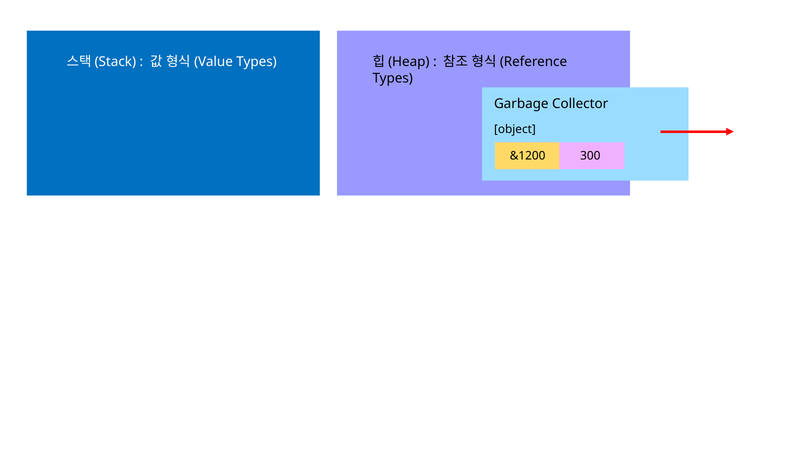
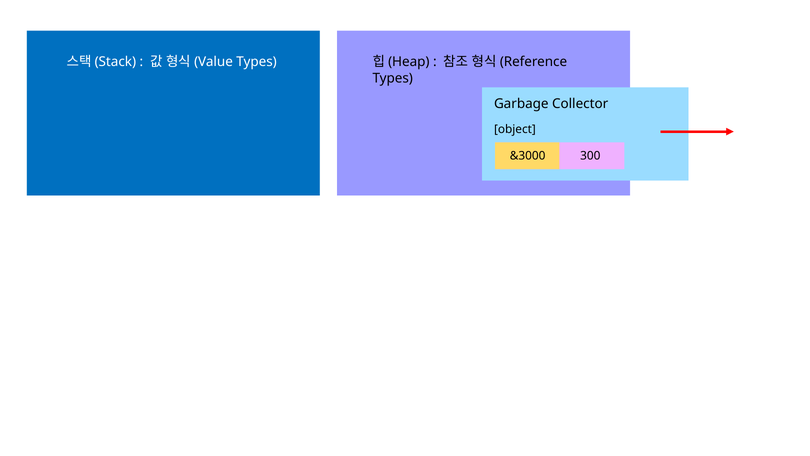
&1200: &1200 -> &3000 (528, 156)
